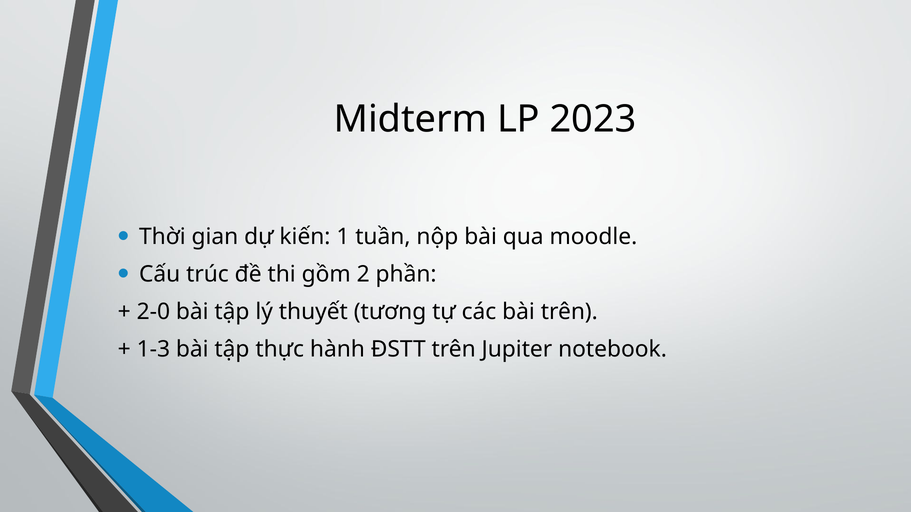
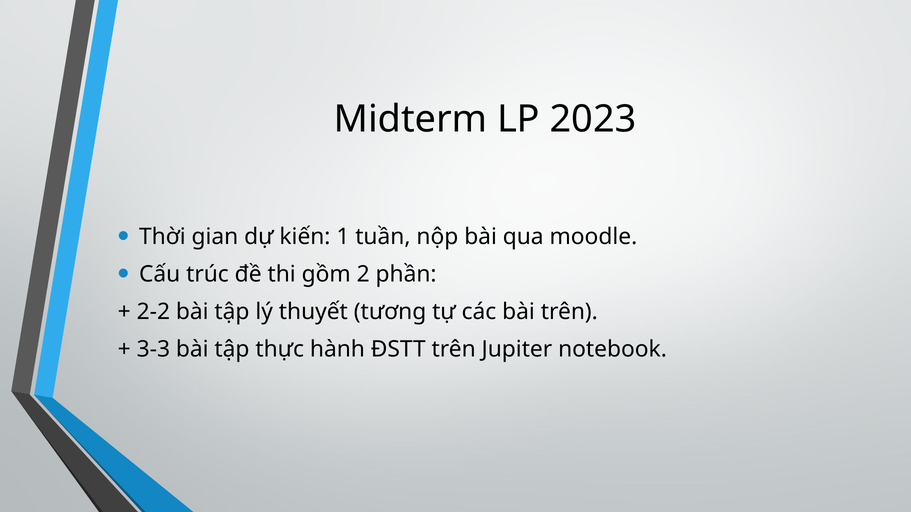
2-0: 2-0 -> 2-2 (153, 312)
1-3: 1-3 -> 3-3 (153, 350)
